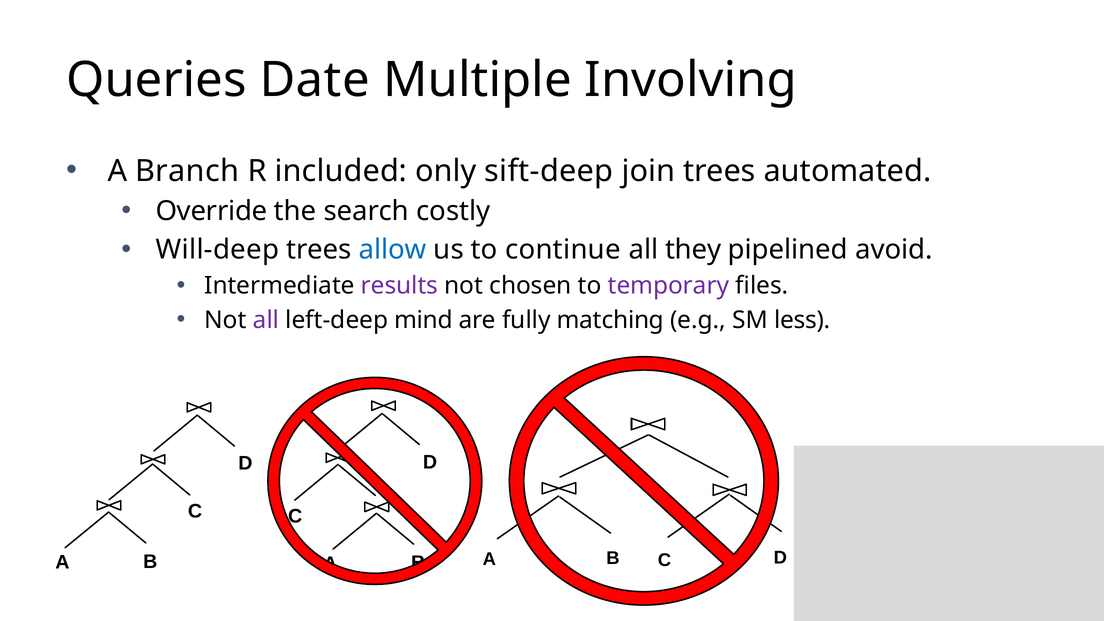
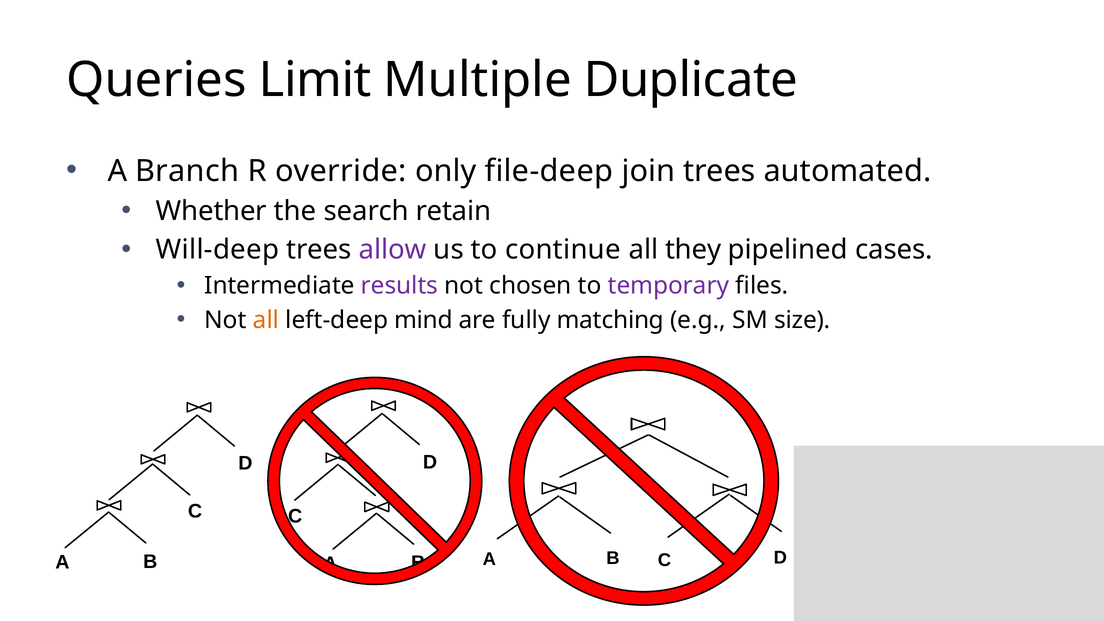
Date: Date -> Limit (315, 80)
Involving: Involving -> Duplicate (691, 80)
included: included -> override (341, 171)
sift-deep: sift-deep -> file-deep (549, 171)
Override: Override -> Whether (211, 211)
costly: costly -> retain (453, 211)
allow colour: blue -> purple (393, 250)
avoid: avoid -> cases (894, 250)
all colour: purple -> orange (266, 320)
less: less -> size (802, 320)
